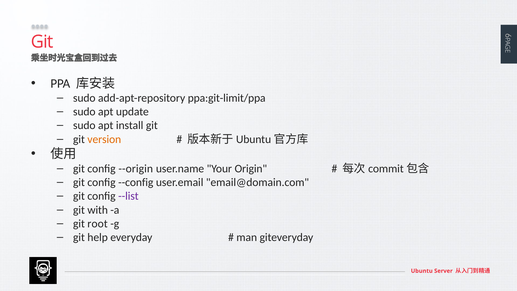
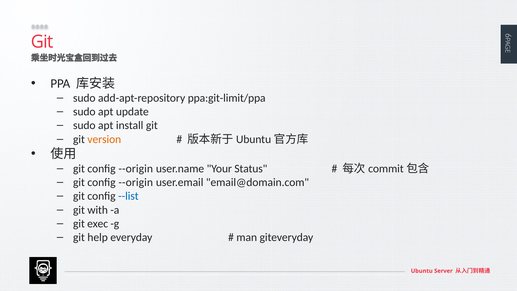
Origin: Origin -> Status (251, 168)
--config: --config -> --origin (136, 182)
--list colour: purple -> blue (128, 196)
root: root -> exec (98, 224)
